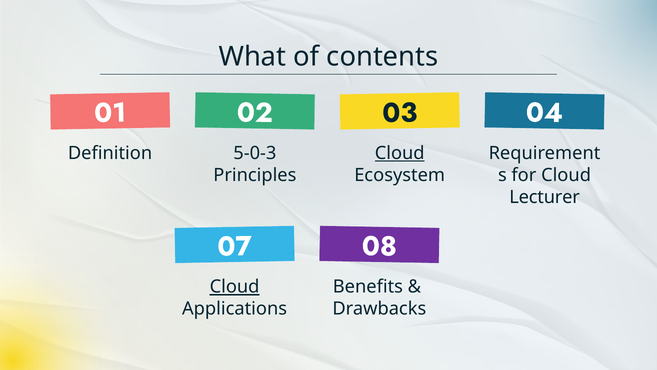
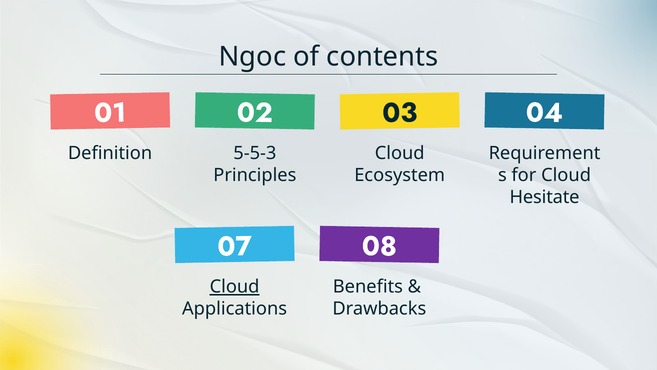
What: What -> Ngoc (252, 57)
5-0-3: 5-0-3 -> 5-5-3 (255, 153)
Cloud underline: present -> none (400, 153)
Lecturer: Lecturer -> Hesitate (545, 197)
